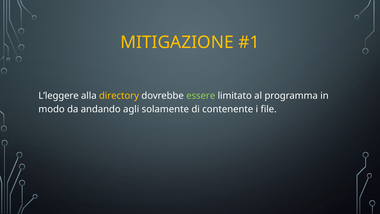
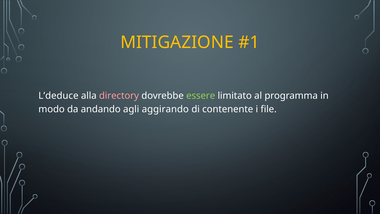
L’leggere: L’leggere -> L’deduce (58, 96)
directory colour: yellow -> pink (119, 96)
solamente: solamente -> aggirando (165, 109)
